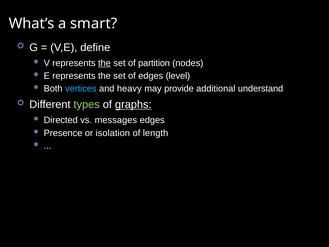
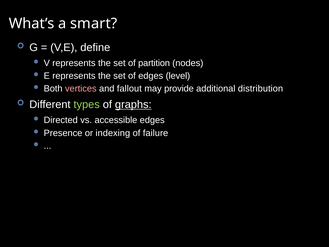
the underline: present -> none (104, 63)
vertices colour: light blue -> pink (81, 89)
heavy: heavy -> fallout (129, 89)
understand: understand -> distribution (260, 89)
messages: messages -> accessible (116, 120)
isolation: isolation -> indexing (113, 133)
length: length -> failure (156, 133)
